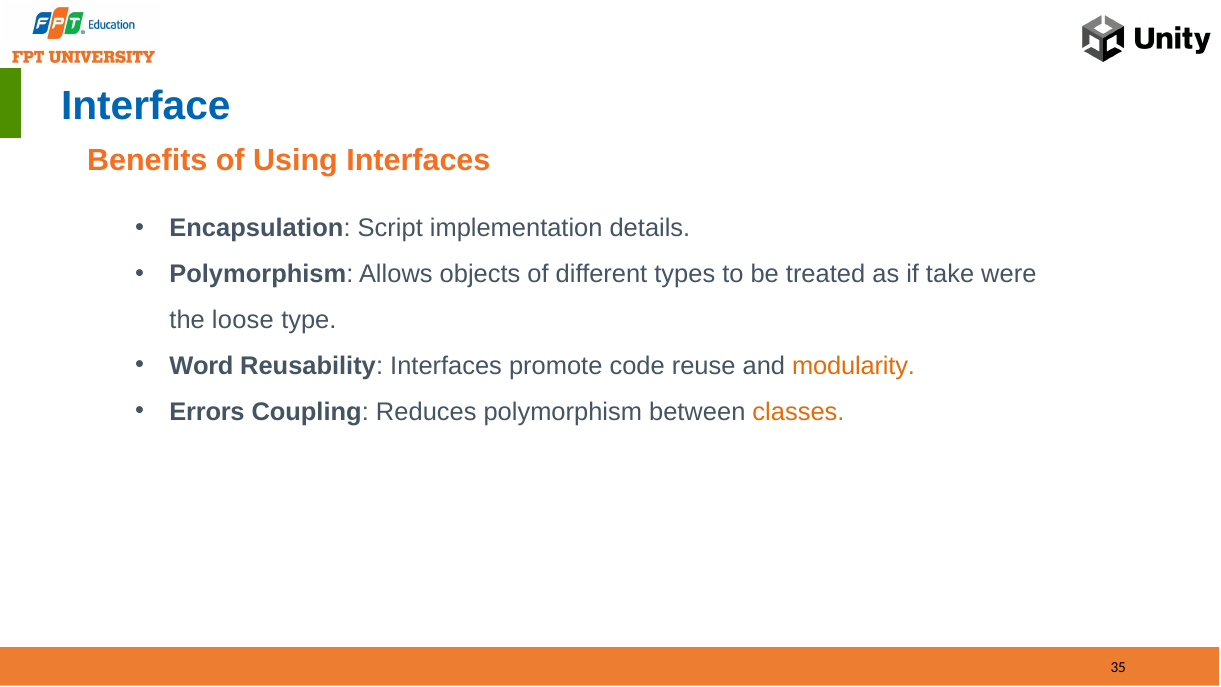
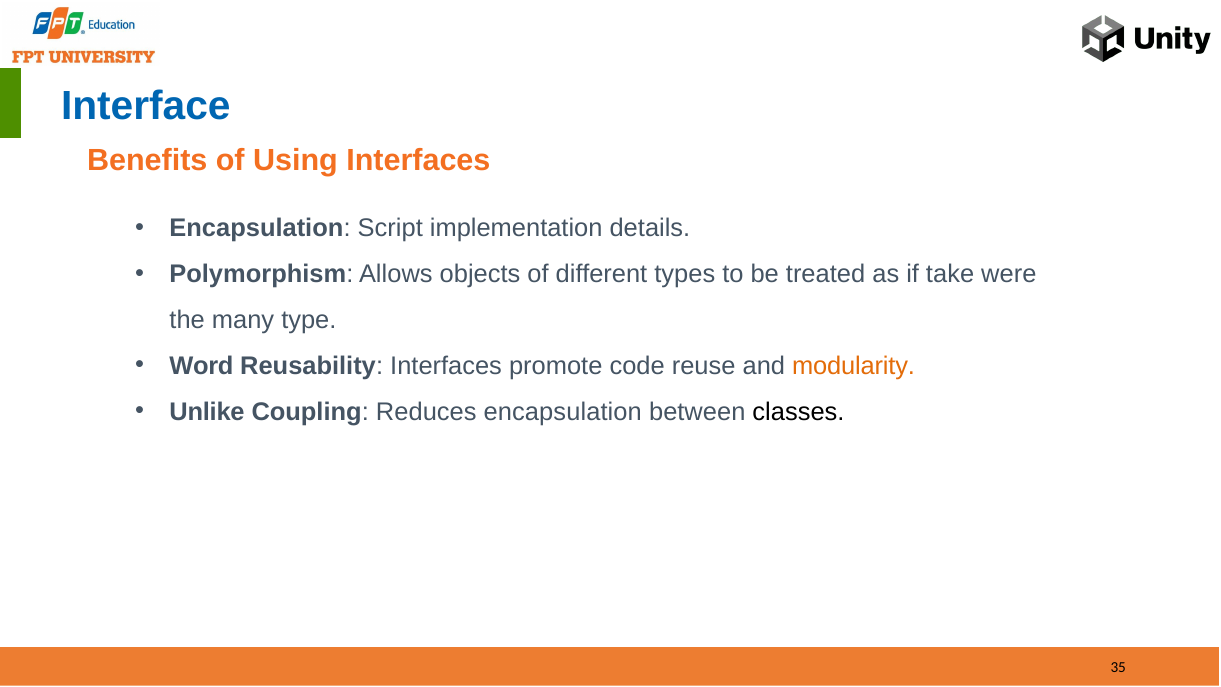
loose: loose -> many (243, 320)
Errors: Errors -> Unlike (207, 412)
Reduces polymorphism: polymorphism -> encapsulation (563, 412)
classes colour: orange -> black (798, 412)
